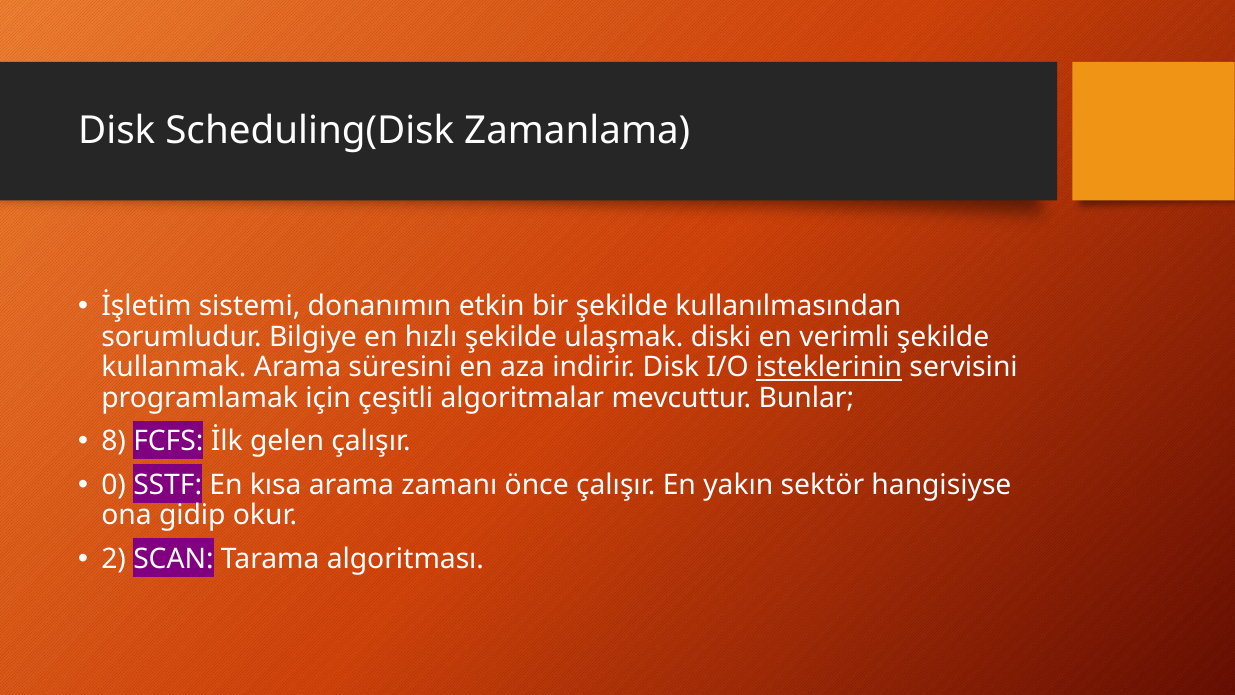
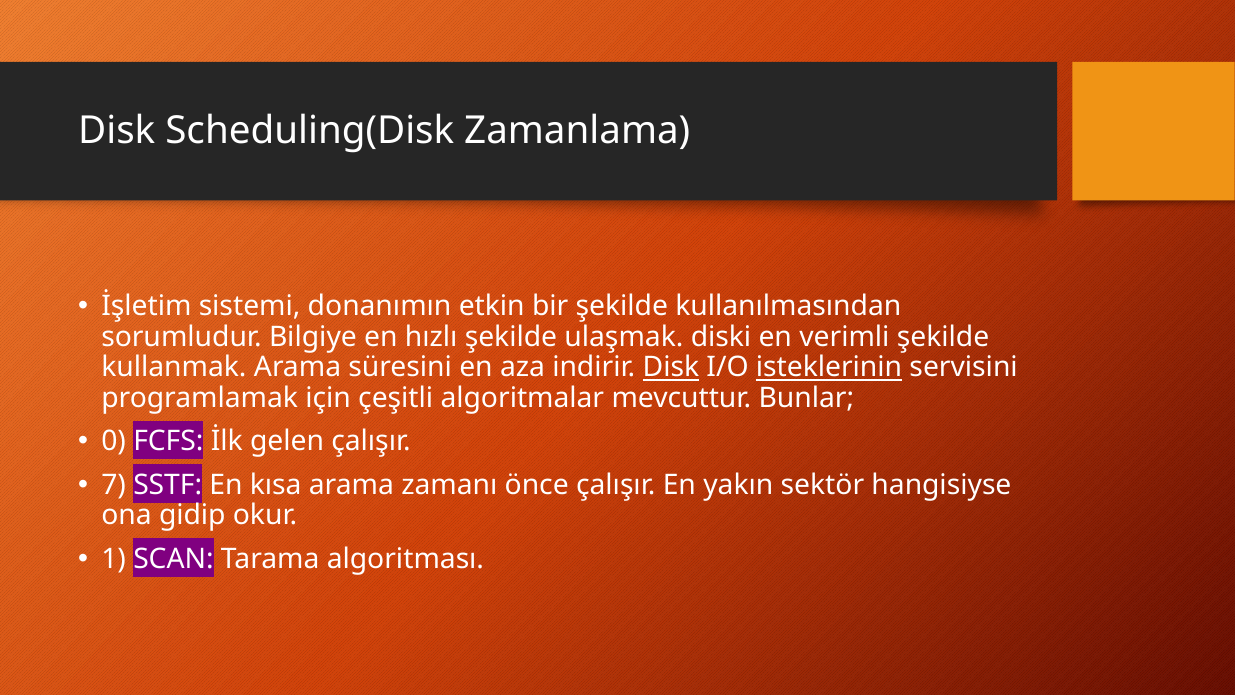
Disk underline: none -> present (671, 367)
8: 8 -> 0 (114, 441)
0: 0 -> 7 (114, 485)
2: 2 -> 1 (114, 559)
